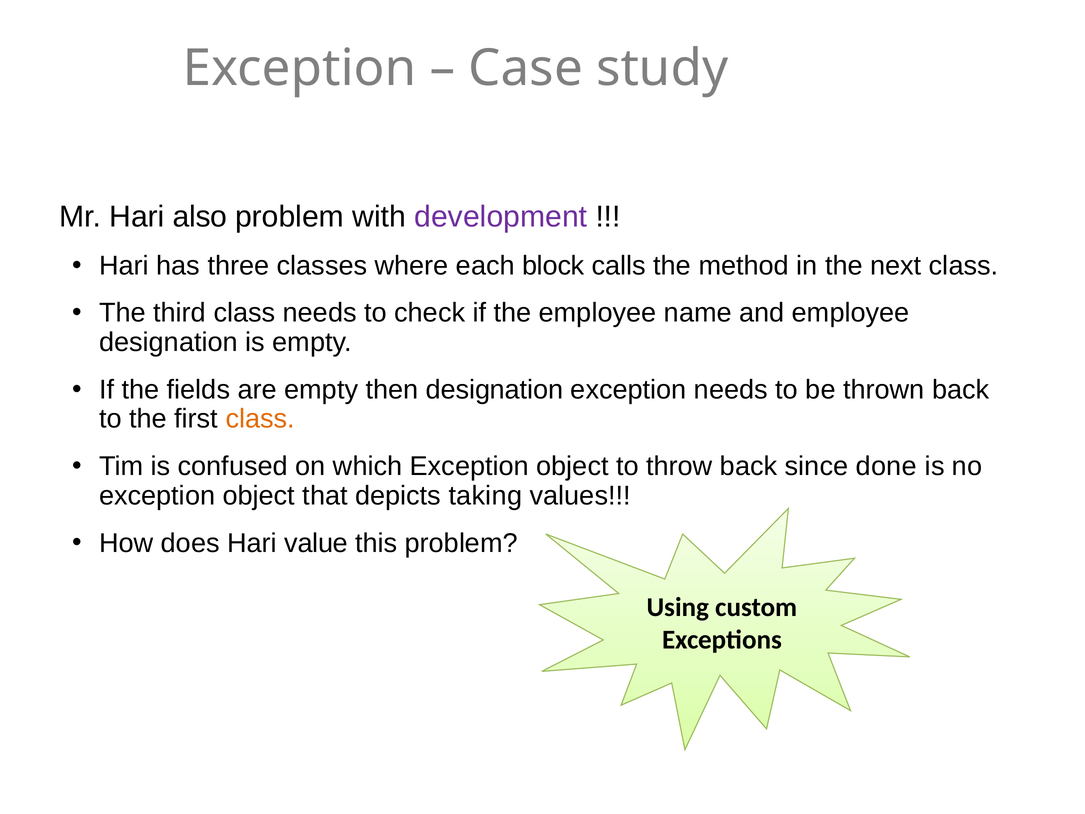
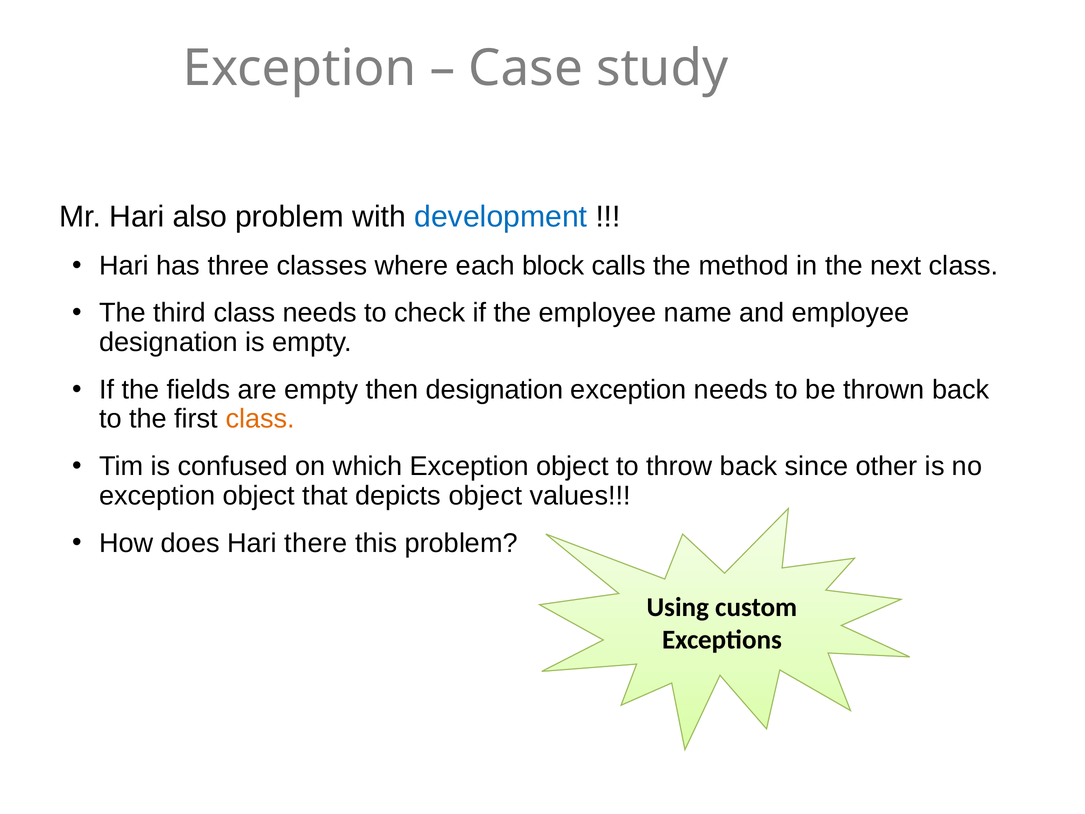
development colour: purple -> blue (501, 216)
done: done -> other (887, 466)
depicts taking: taking -> object (485, 496)
value: value -> there (316, 543)
